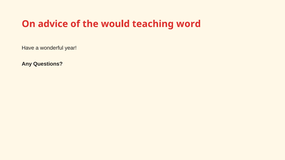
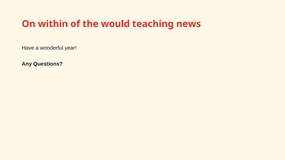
advice: advice -> within (53, 24)
word: word -> news (189, 24)
